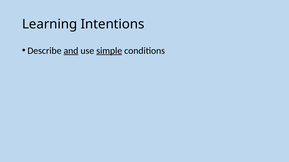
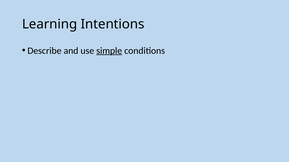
and underline: present -> none (71, 51)
